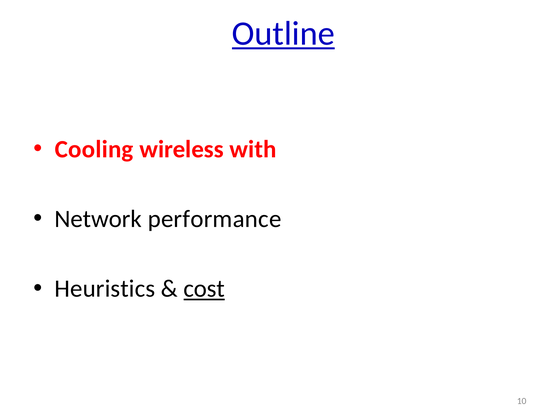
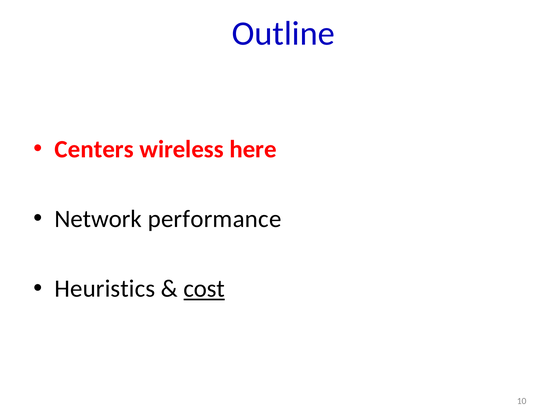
Outline underline: present -> none (283, 34)
Cooling: Cooling -> Centers (94, 149)
with: with -> here (253, 149)
